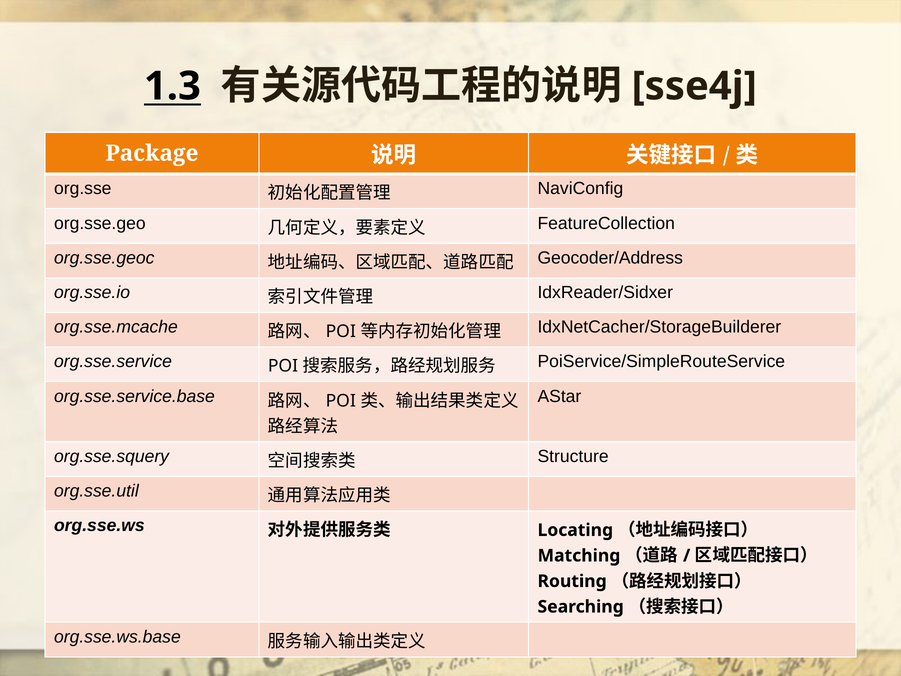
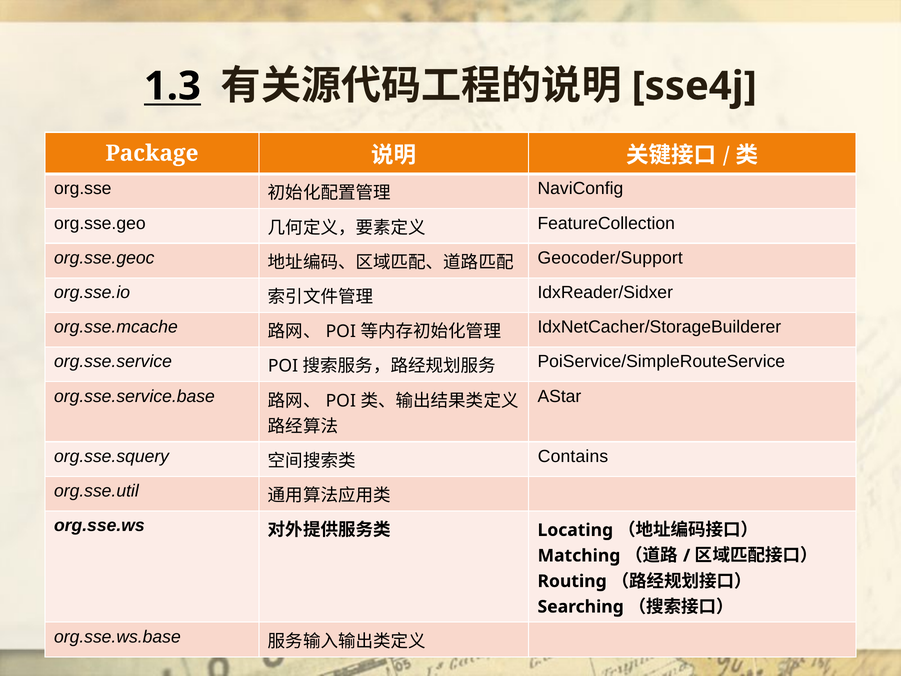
Geocoder/Address: Geocoder/Address -> Geocoder/Support (610, 258)
Structure: Structure -> Contains (573, 456)
